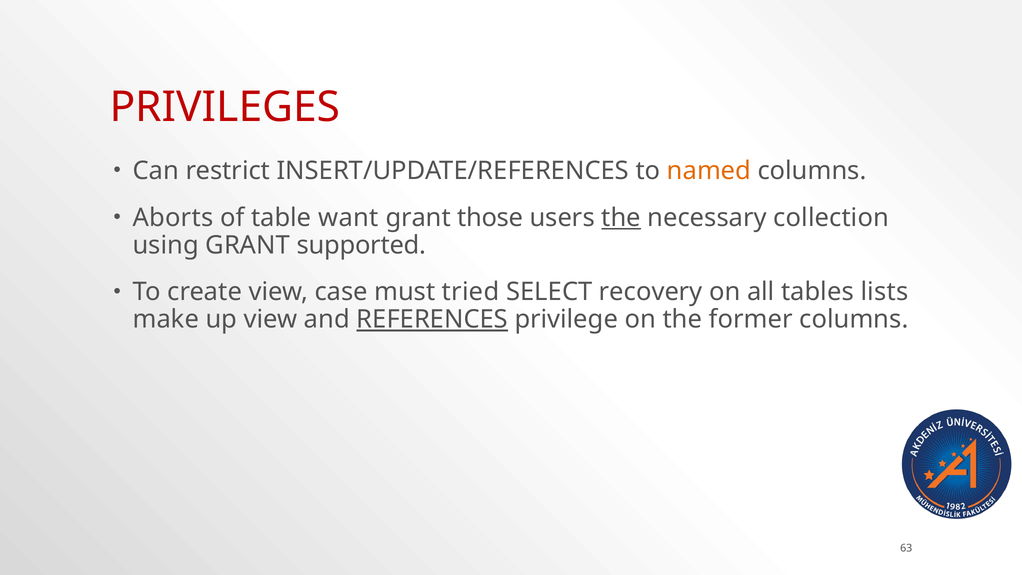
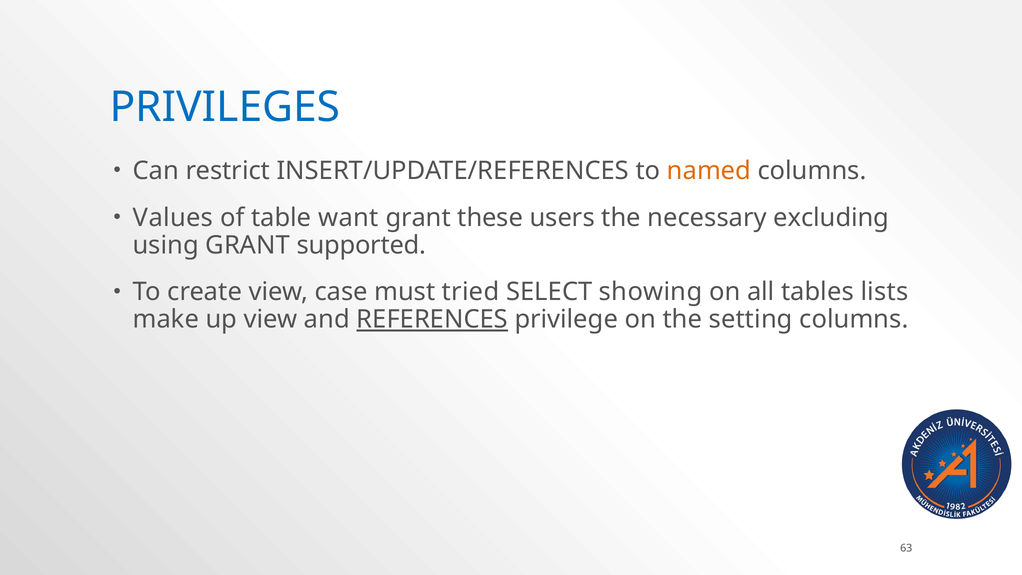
PRIVILEGES colour: red -> blue (225, 107)
Aborts: Aborts -> Values (173, 218)
those: those -> these (490, 218)
the underline: present -> none (621, 218)
collection: collection -> excluding (831, 218)
recovery: recovery -> showing (651, 292)
former: former -> setting (751, 320)
